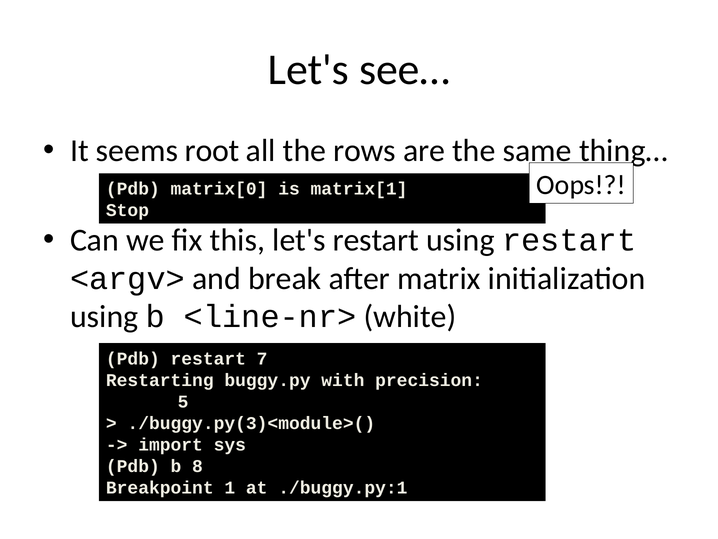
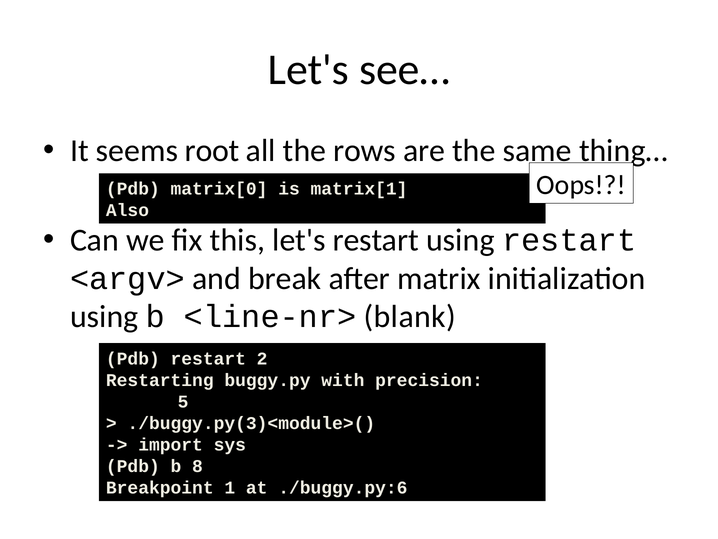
Stop: Stop -> Also (127, 210)
white: white -> blank (410, 317)
7: 7 -> 2 (262, 358)
./buggy.py:1: ./buggy.py:1 -> ./buggy.py:6 (343, 488)
